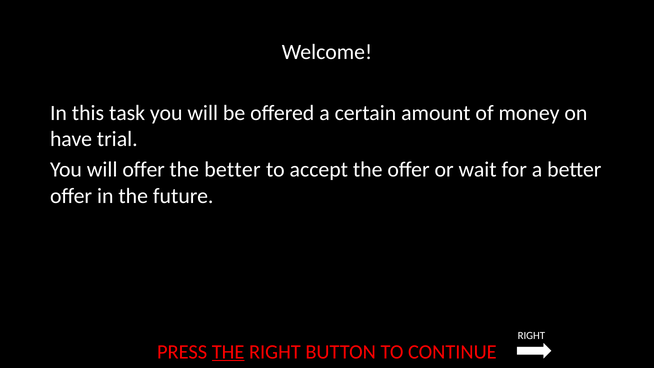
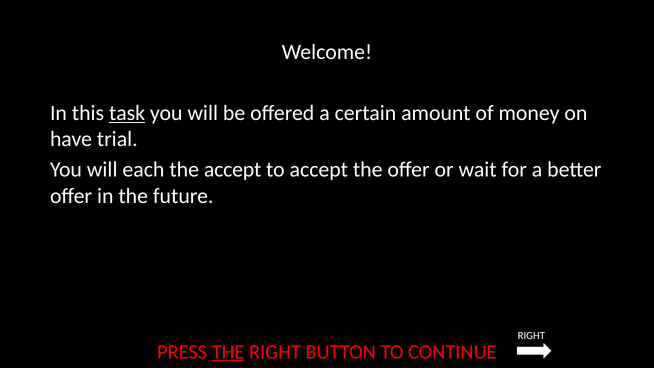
task underline: none -> present (127, 113)
will offer: offer -> each (143, 170)
the better: better -> accept (233, 170)
